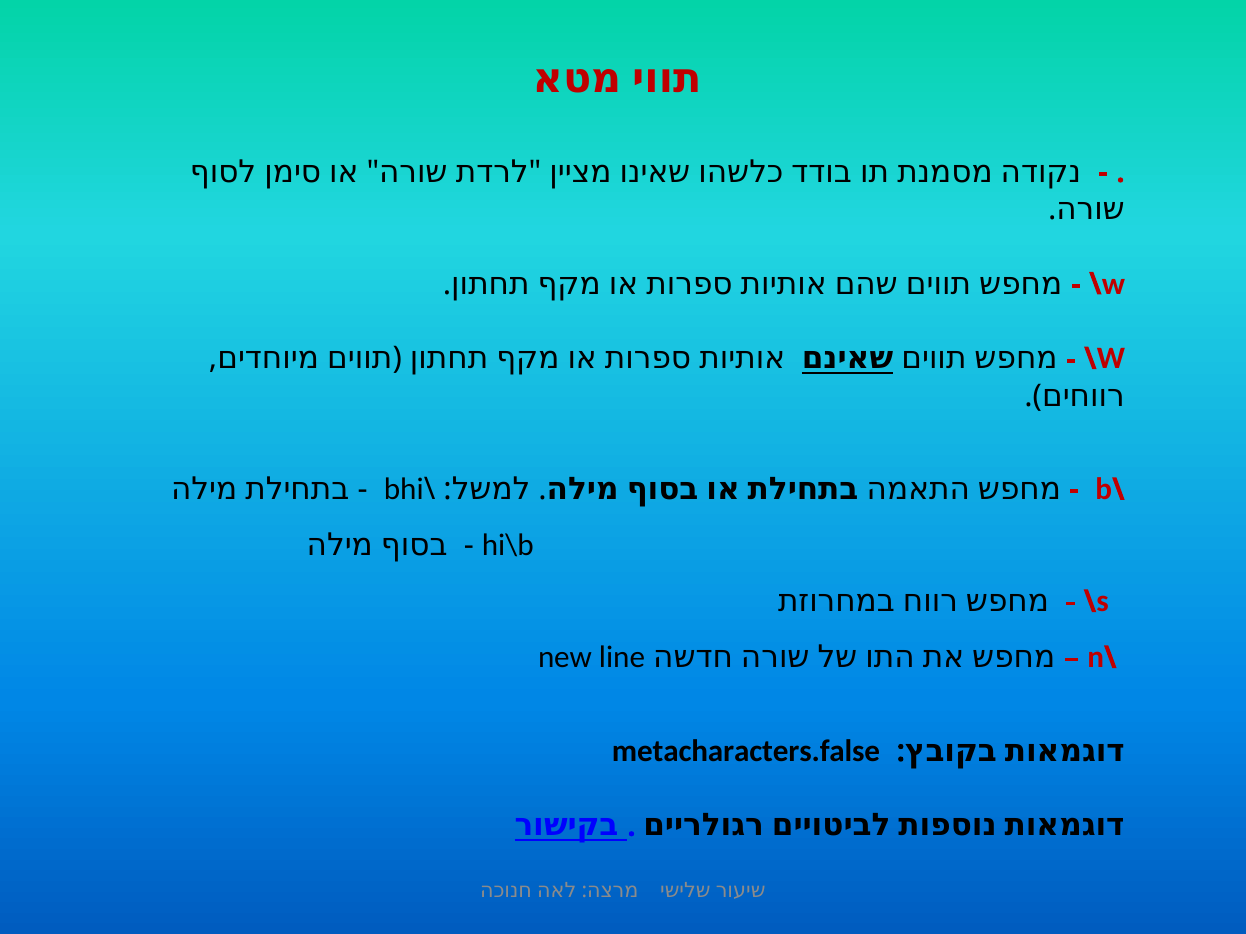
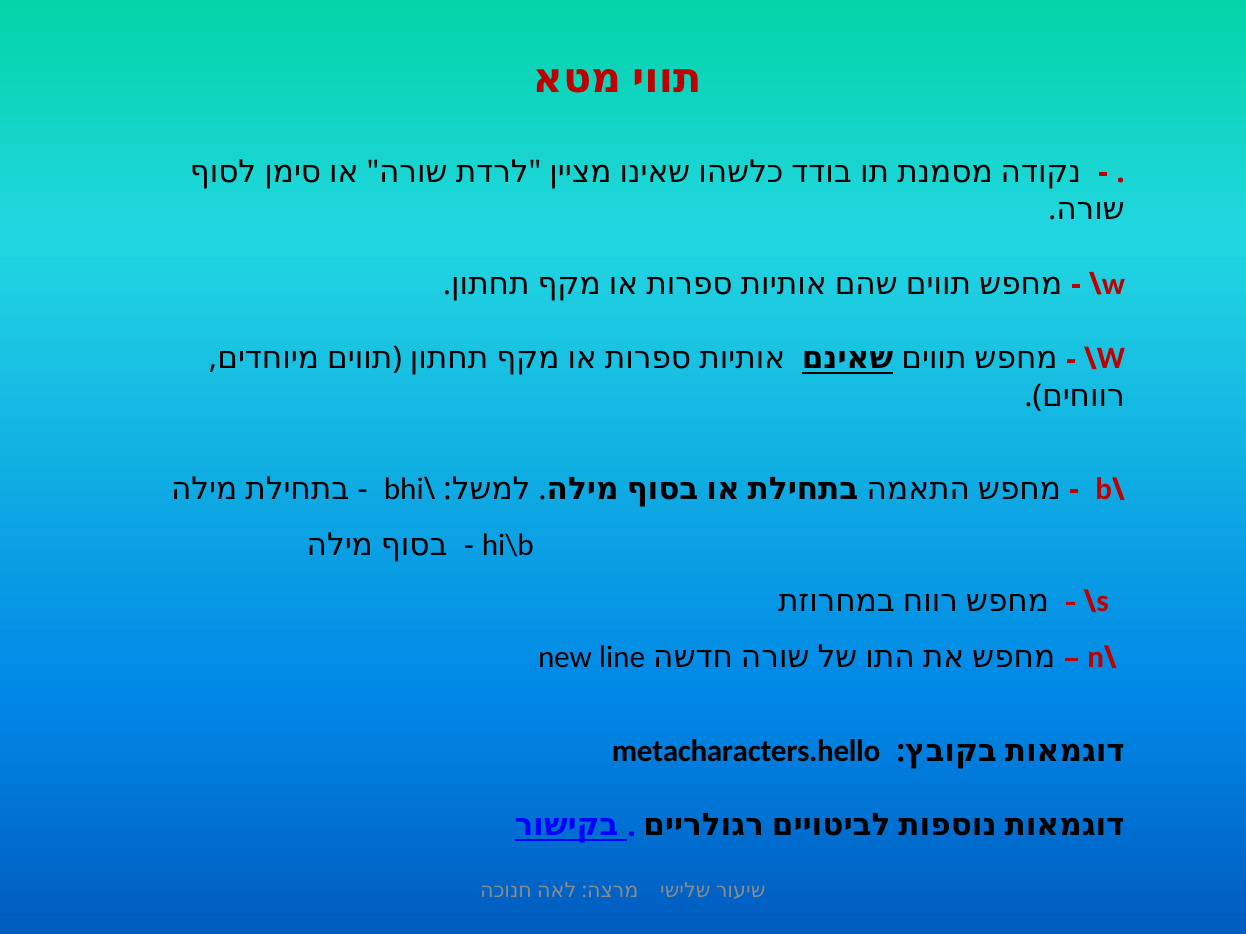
metacharacters.false: metacharacters.false -> metacharacters.hello (746, 751)
